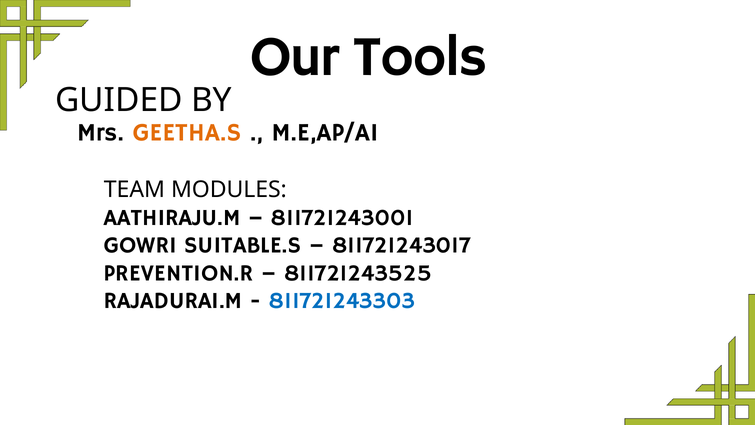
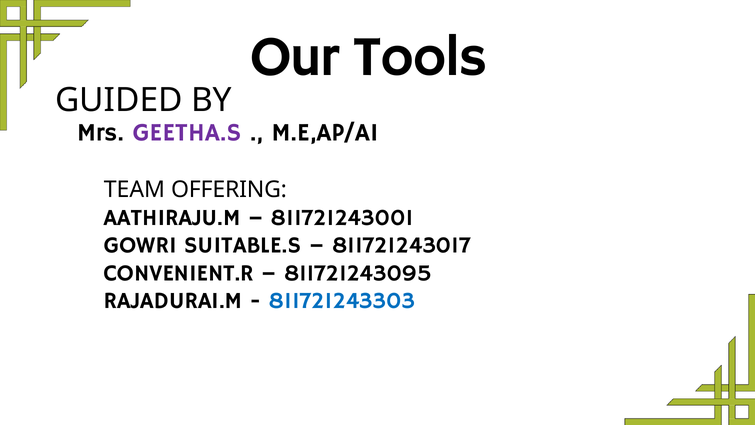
GEETHA.S colour: orange -> purple (187, 132)
MODULES: MODULES -> OFFERING (229, 190)
PREVENTION.R: PREVENTION.R -> CONVENIENT.R (179, 273)
811721243525: 811721243525 -> 811721243095 (358, 273)
